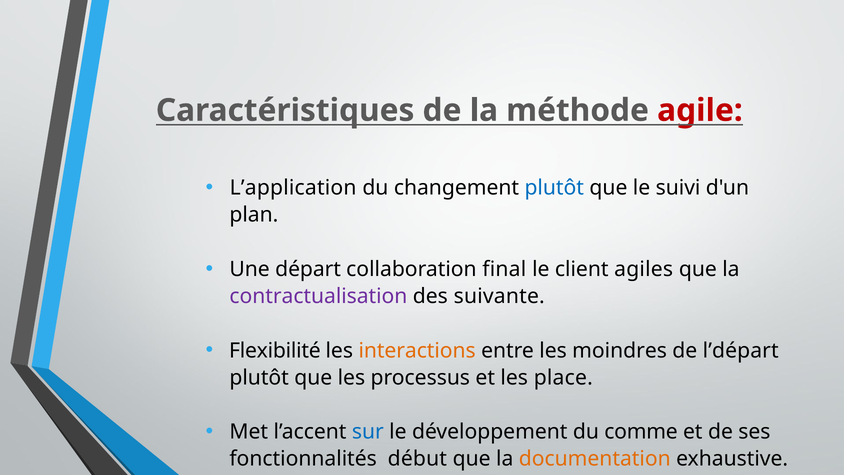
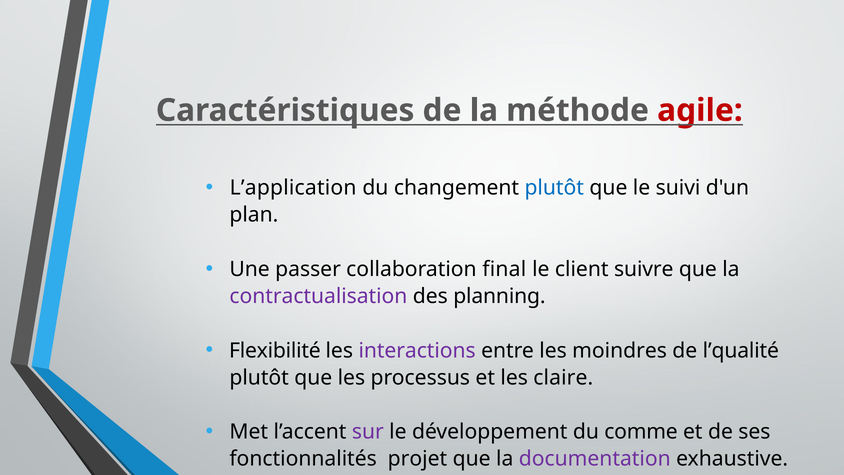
départ: départ -> passer (308, 269)
agiles: agiles -> suivre (644, 269)
suivante: suivante -> planning (499, 296)
interactions colour: orange -> purple (417, 350)
l’départ: l’départ -> l’qualité (741, 350)
place: place -> claire (563, 377)
sur colour: blue -> purple (368, 432)
début: début -> projet (417, 459)
documentation colour: orange -> purple (595, 459)
